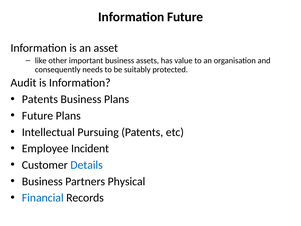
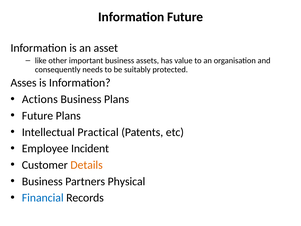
Audit: Audit -> Asses (24, 83)
Patents: Patents -> Actions (40, 99)
Pursuing: Pursuing -> Practical (98, 132)
Details colour: blue -> orange (87, 165)
